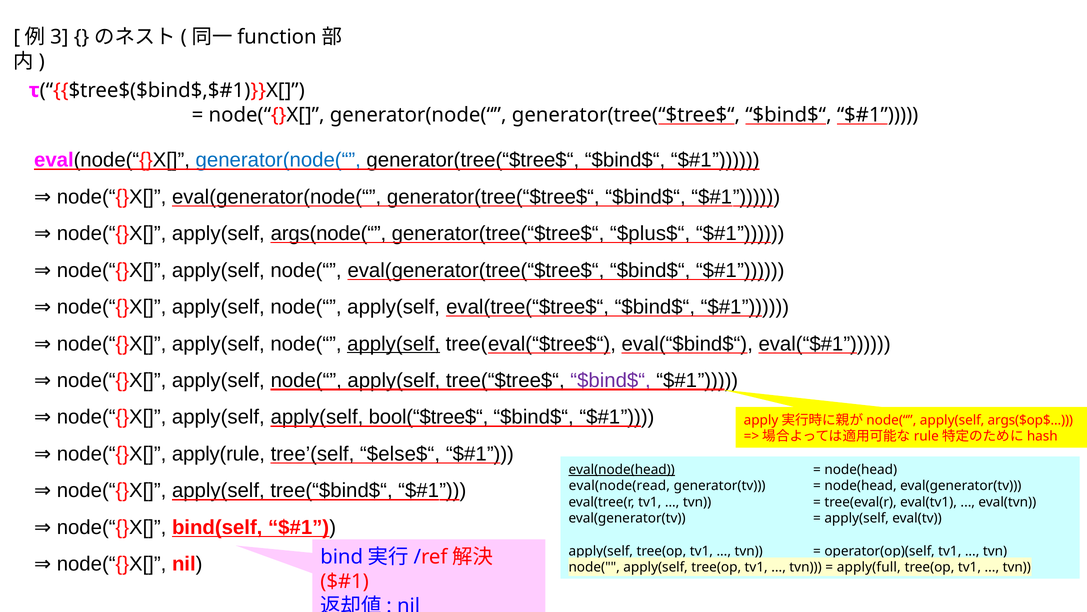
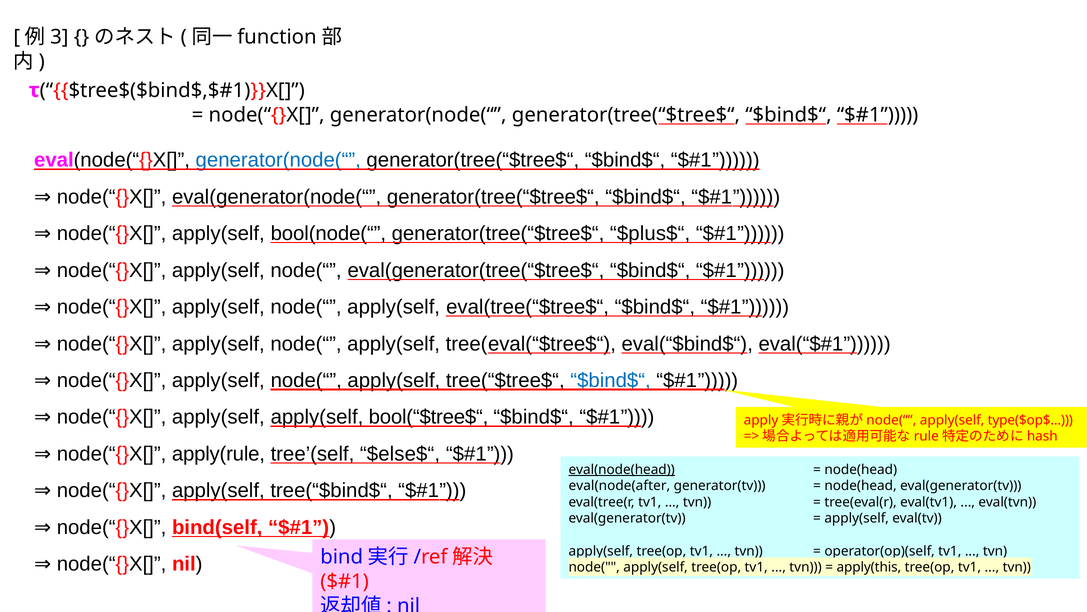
args(node(“: args(node(“ -> bool(node(“ (328, 233)
apply(self underline: present -> none (394, 344)
$bind$“ colour: purple -> blue (611, 380)
args($op$: args($op$ -> type($op$ (1030, 420)
eval(node(read: eval(node(read -> eval(node(after (619, 485)
apply(full: apply(full -> apply(this (869, 567)
